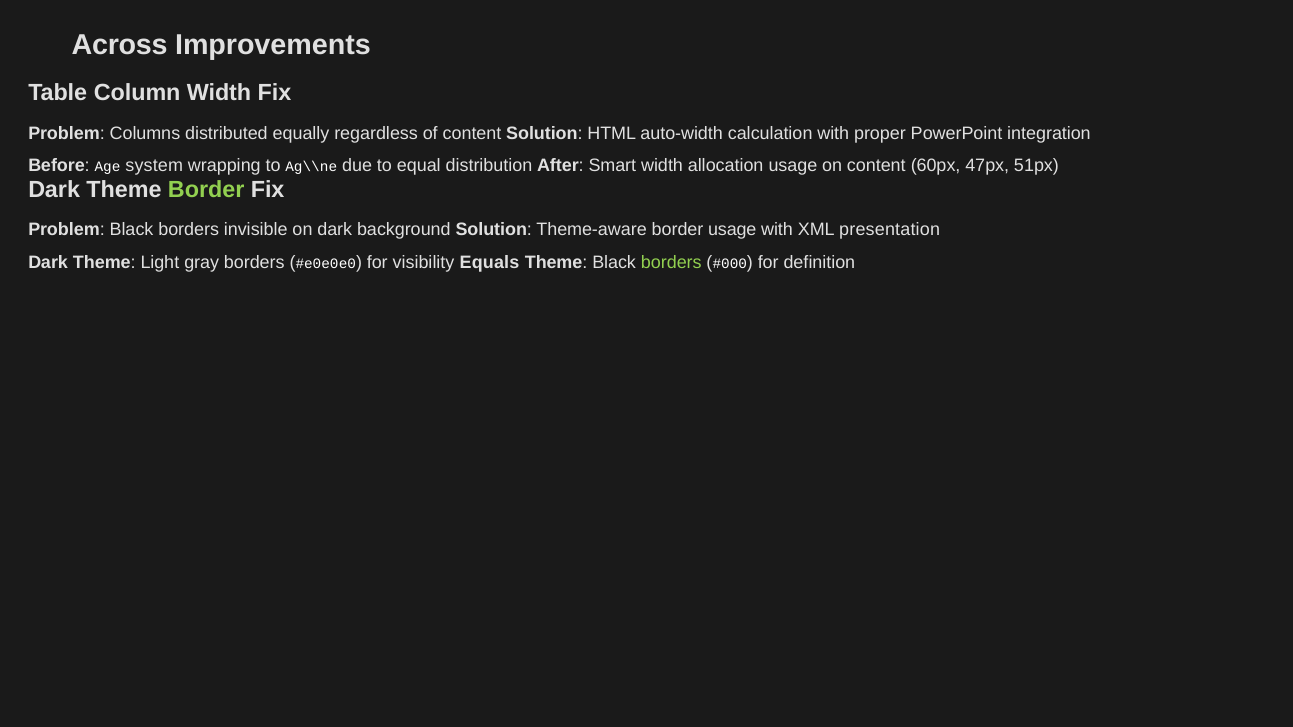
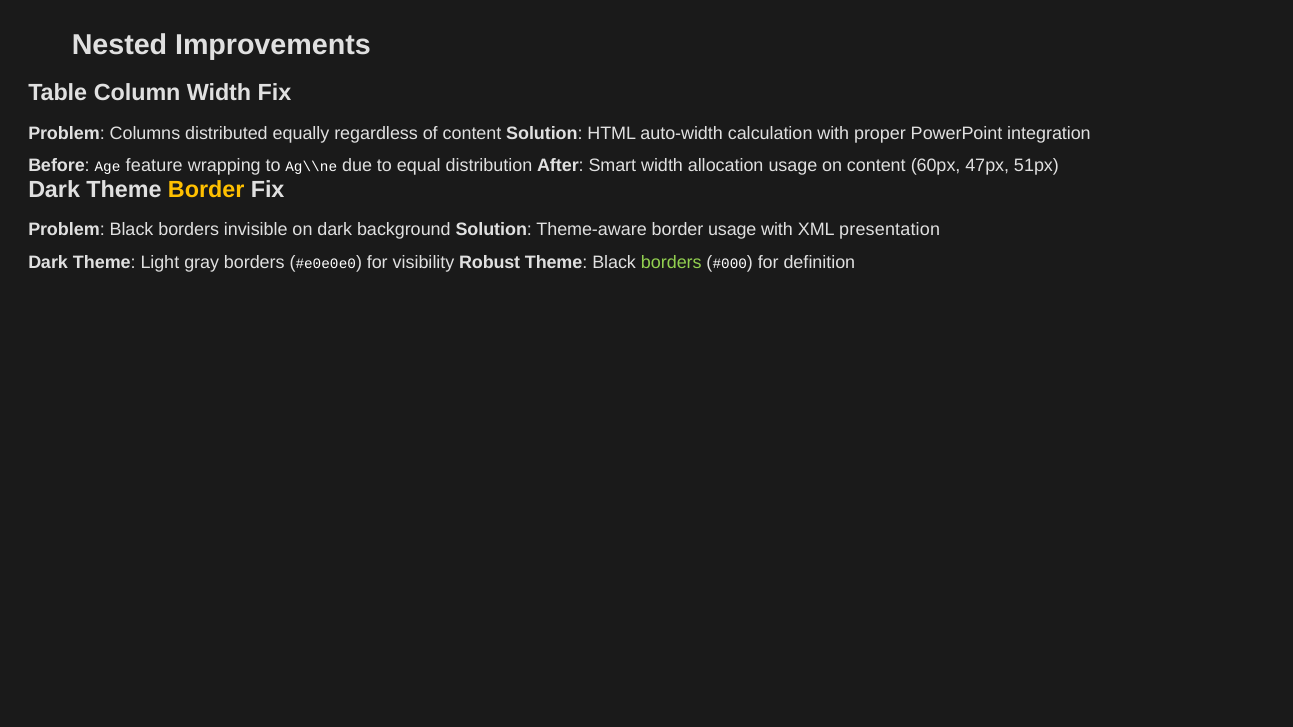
Across: Across -> Nested (120, 45)
system: system -> feature (154, 166)
Border colour: light green -> yellow (206, 189)
Equals: Equals -> Robust (490, 262)
